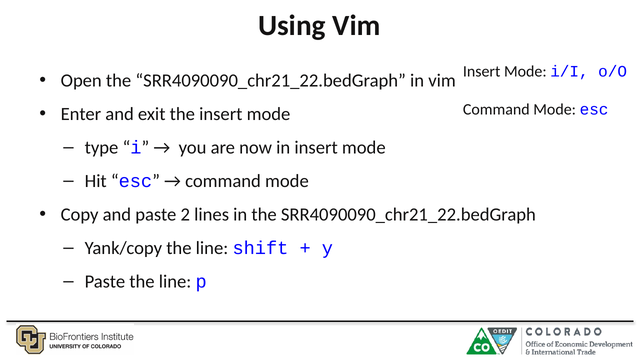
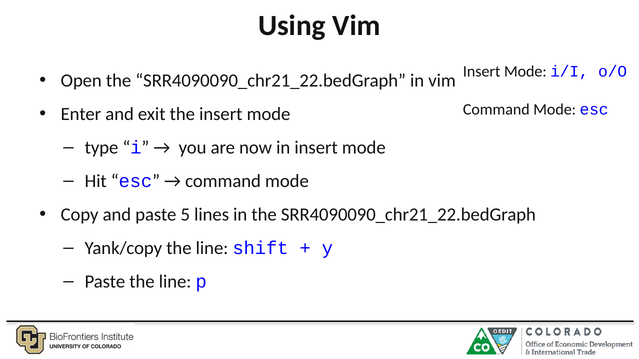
2: 2 -> 5 (185, 215)
